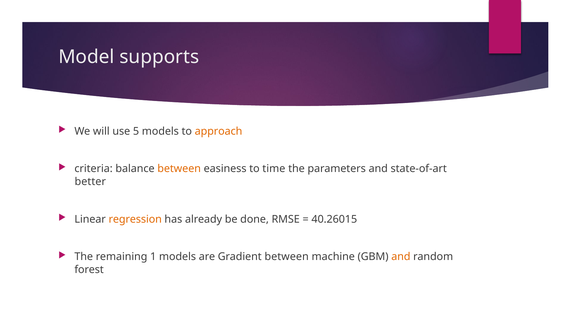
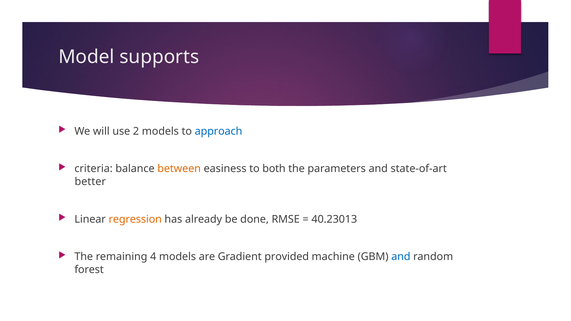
5: 5 -> 2 (136, 131)
approach colour: orange -> blue (219, 131)
time: time -> both (274, 169)
40.26015: 40.26015 -> 40.23013 (334, 219)
1: 1 -> 4 (153, 257)
Gradient between: between -> provided (287, 257)
and colour: orange -> blue (401, 257)
